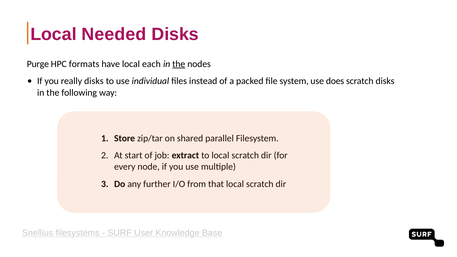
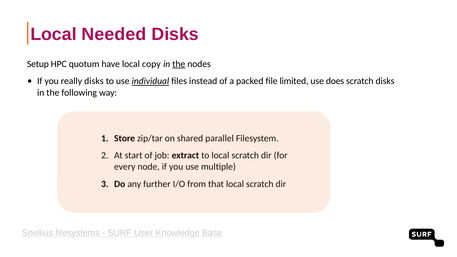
Purge: Purge -> Setup (38, 64)
formats: formats -> quotum (84, 64)
each: each -> copy (151, 64)
individual underline: none -> present (150, 81)
system: system -> limited (294, 81)
